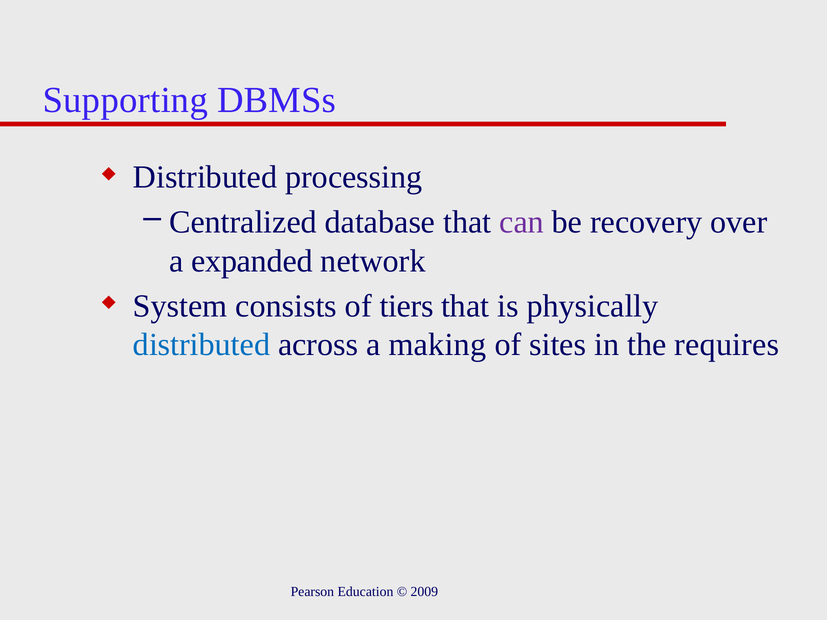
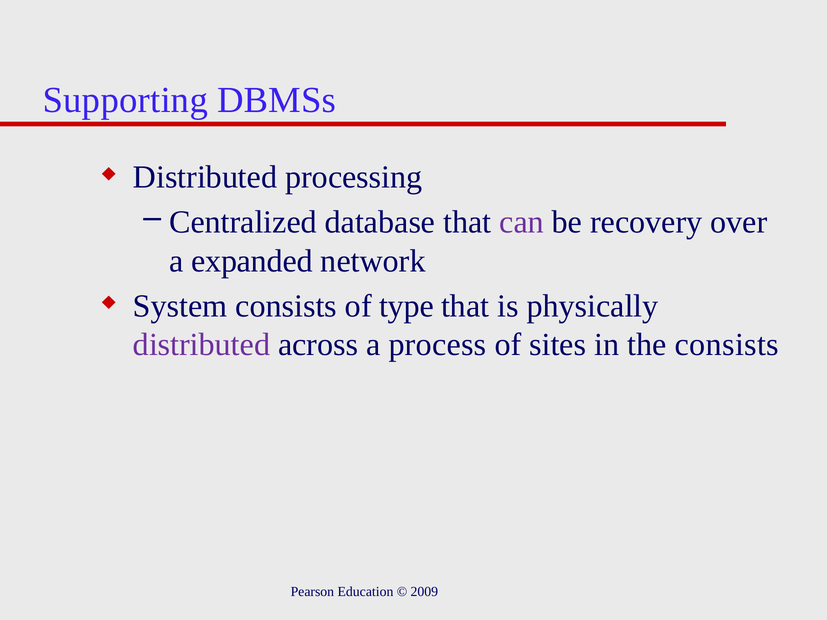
tiers: tiers -> type (407, 306)
distributed colour: blue -> purple (202, 345)
making: making -> process (437, 345)
the requires: requires -> consists (727, 345)
